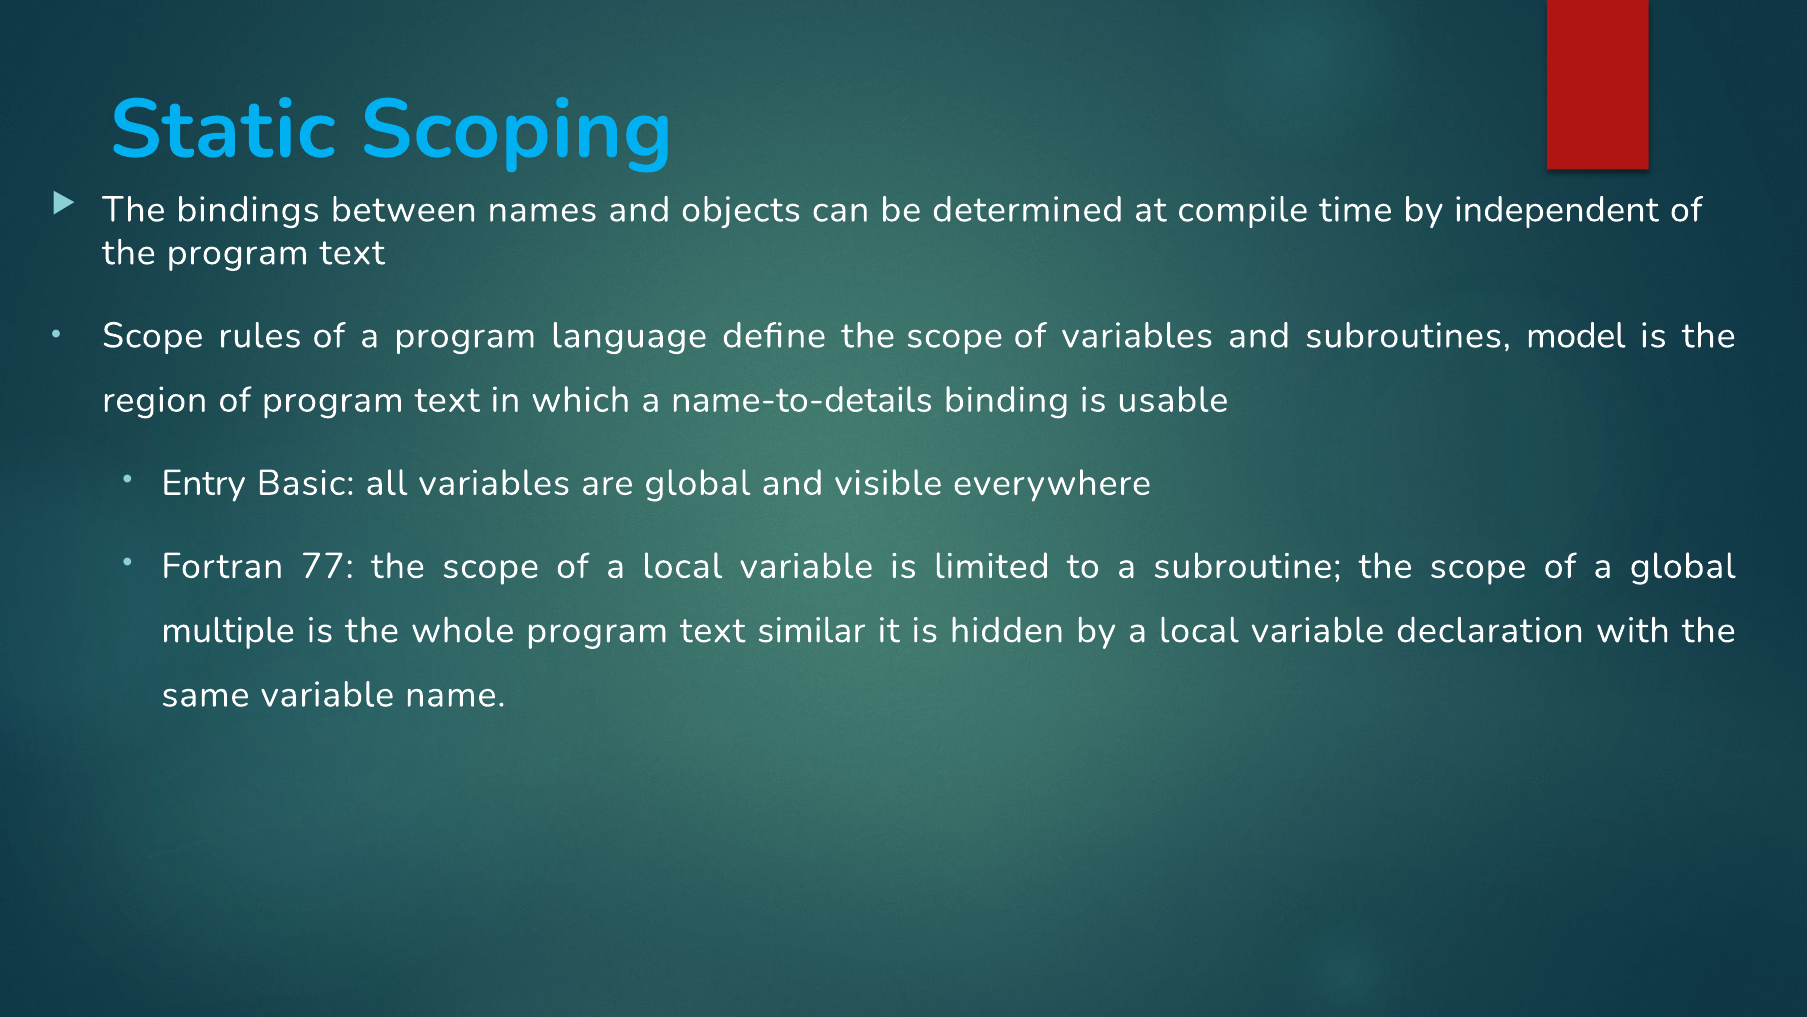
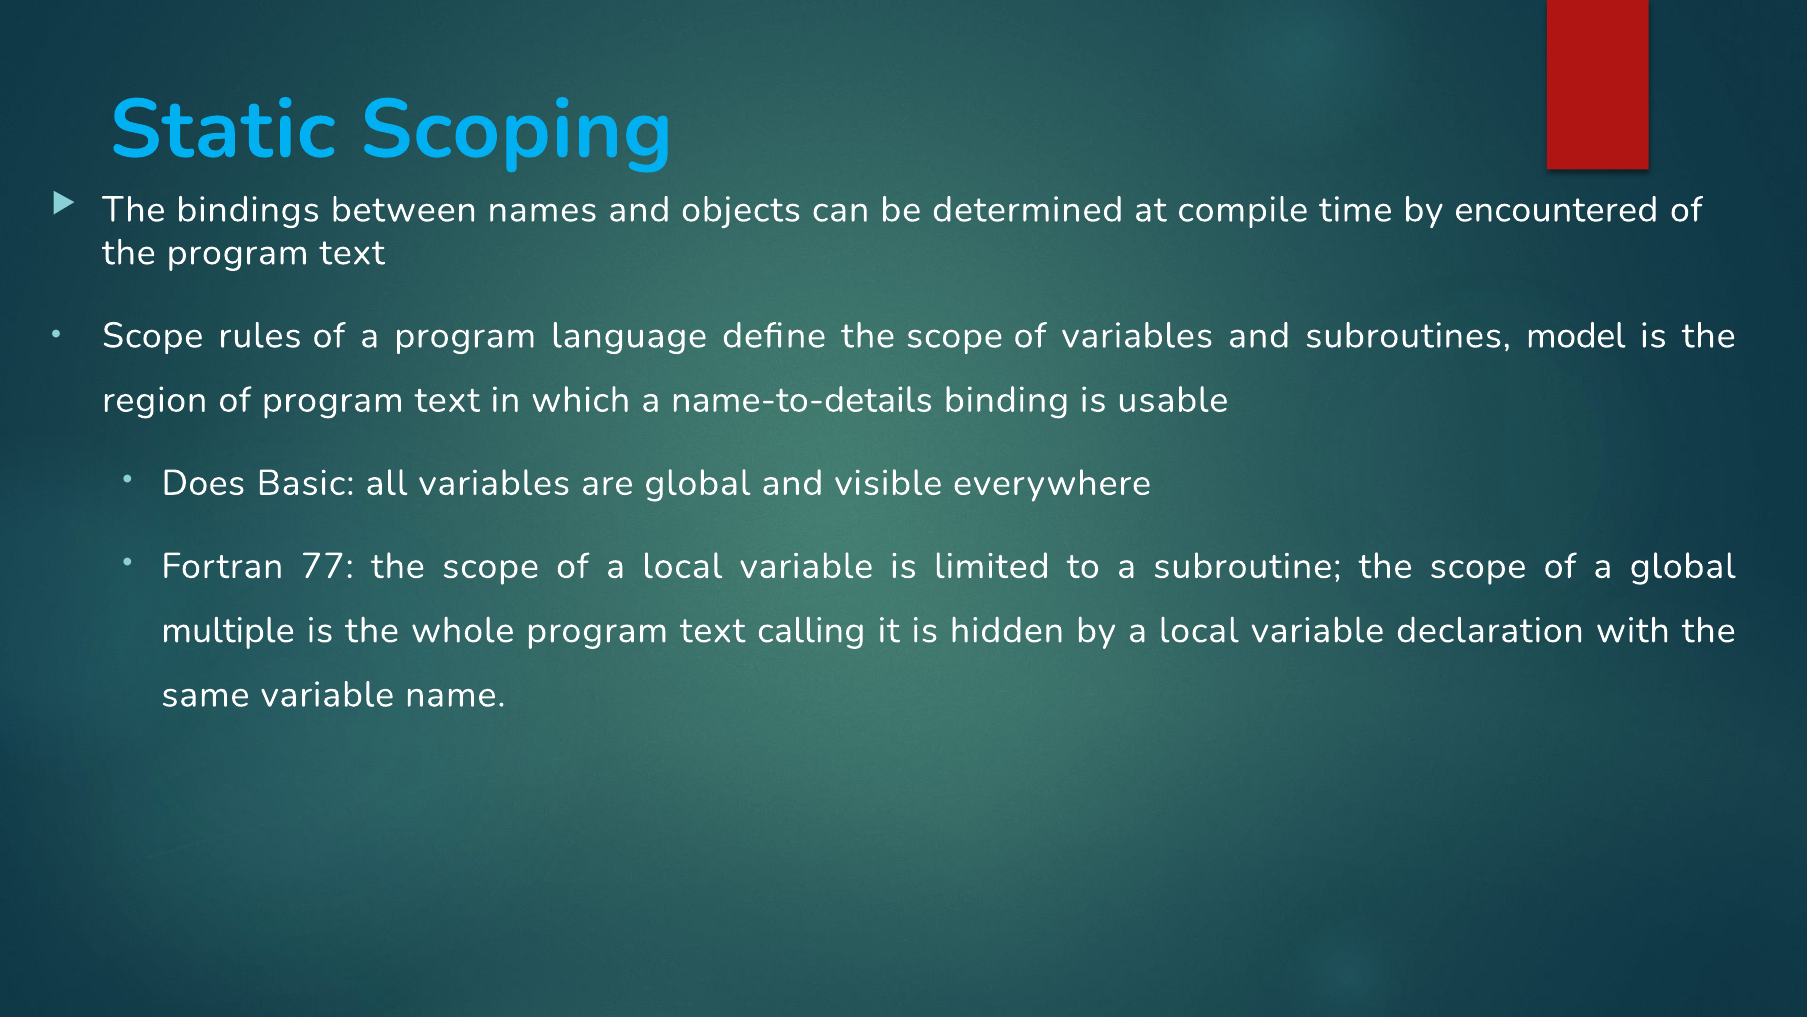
independent: independent -> encountered (1556, 209)
Entry: Entry -> Does (203, 483)
similar: similar -> calling (811, 630)
